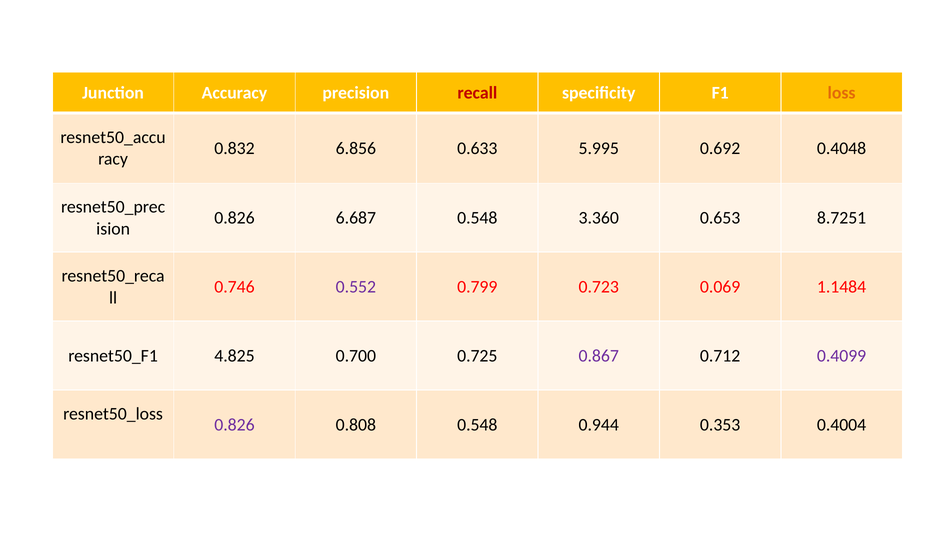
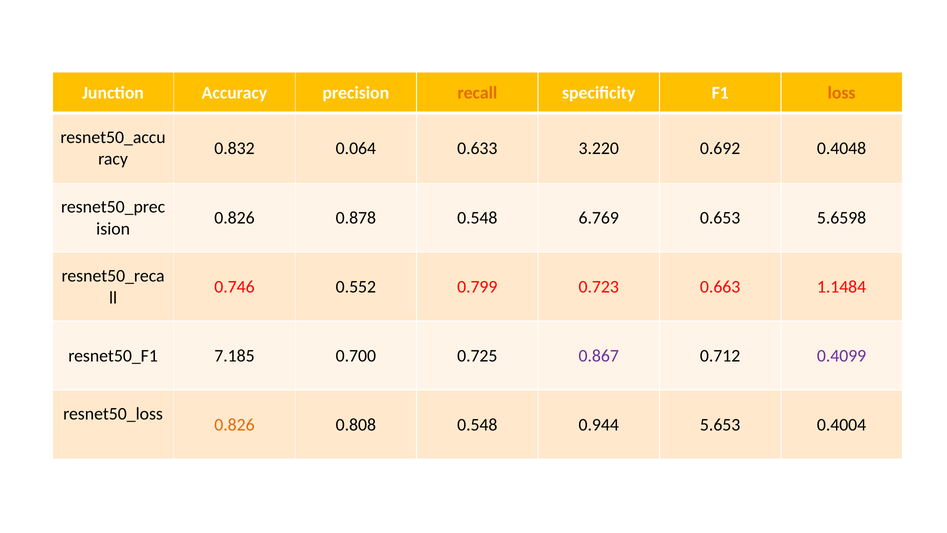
recall colour: red -> orange (477, 93)
6.856: 6.856 -> 0.064 (356, 148)
5.995: 5.995 -> 3.220 (599, 148)
6.687: 6.687 -> 0.878 (356, 218)
3.360: 3.360 -> 6.769 (599, 218)
8.7251: 8.7251 -> 5.6598 (842, 218)
0.552 colour: purple -> black (356, 287)
0.069: 0.069 -> 0.663 (720, 287)
4.825: 4.825 -> 7.185 (234, 356)
0.826 colour: purple -> orange (234, 424)
0.353: 0.353 -> 5.653 (720, 424)
